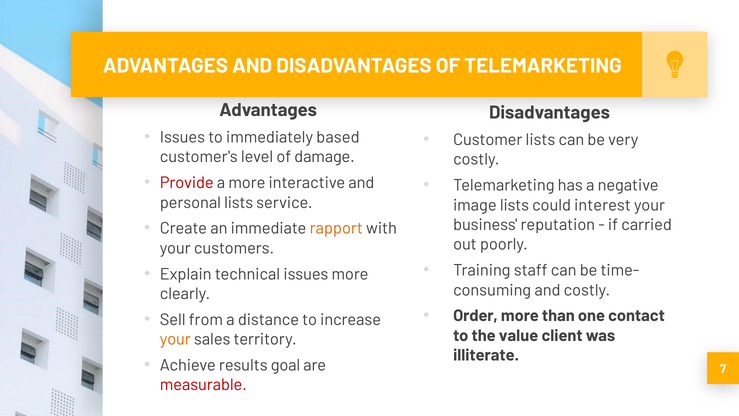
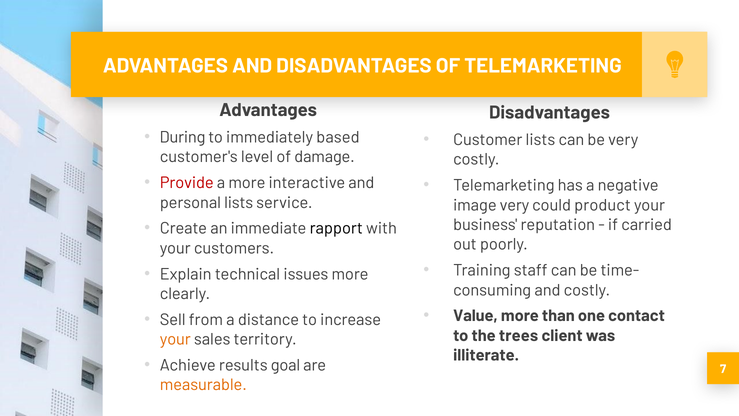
Issues: Issues -> During (182, 137)
image lists: lists -> very (515, 205)
interest: interest -> product (603, 205)
rapport colour: orange -> black (336, 228)
Order: Order -> Value (475, 316)
value: value -> trees (519, 335)
measurable colour: red -> orange (203, 385)
